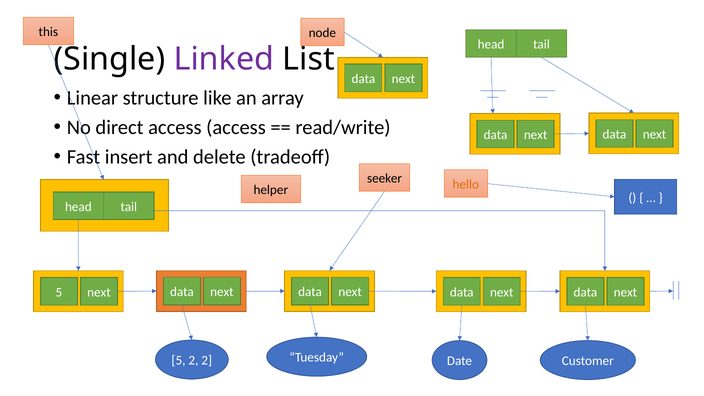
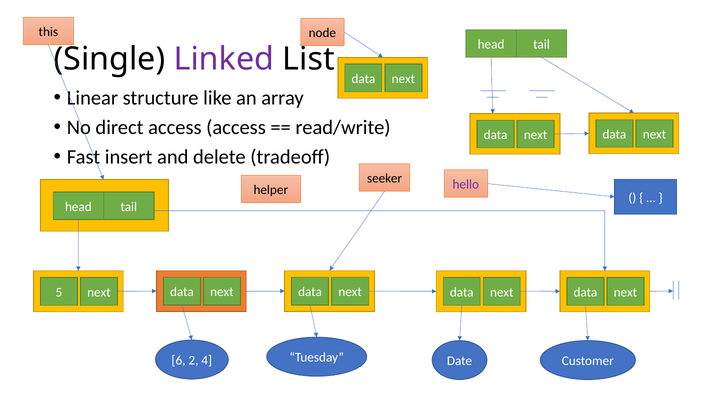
hello colour: orange -> purple (466, 185)
5: 5 -> 6 (178, 360)
2 2: 2 -> 4 (207, 360)
